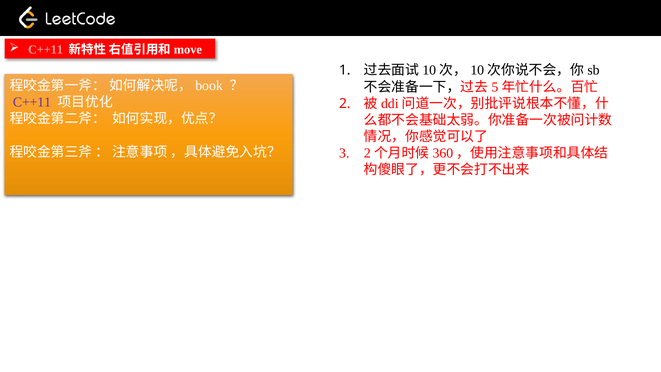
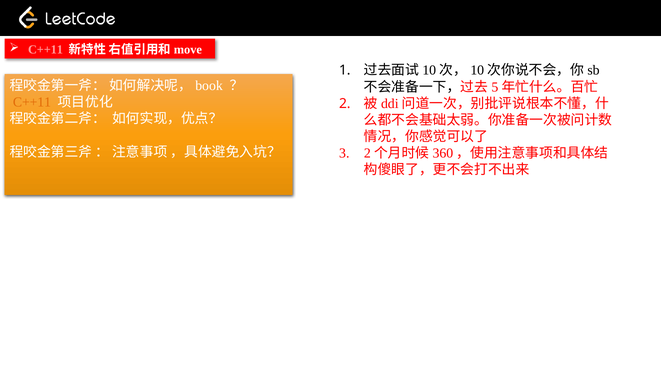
C++11 colour: purple -> orange (32, 102)
